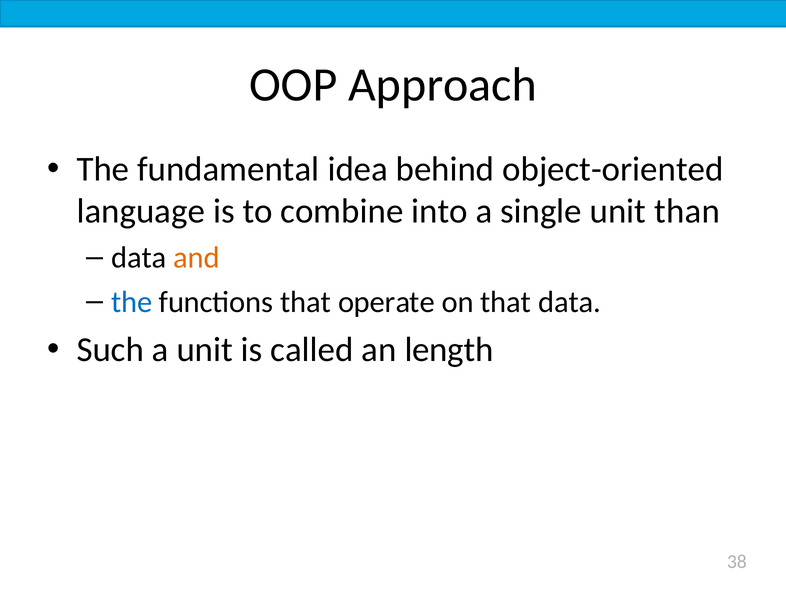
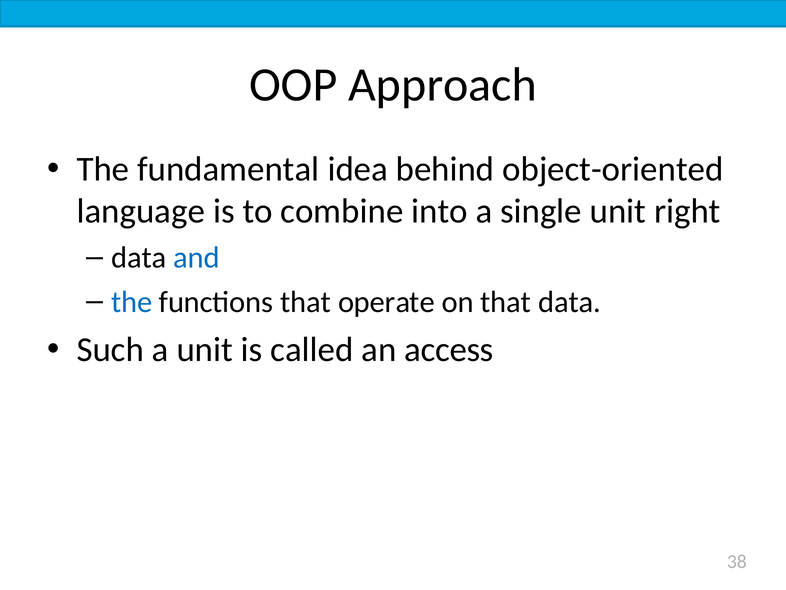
than: than -> right (687, 211)
and colour: orange -> blue (196, 258)
length: length -> access (449, 350)
